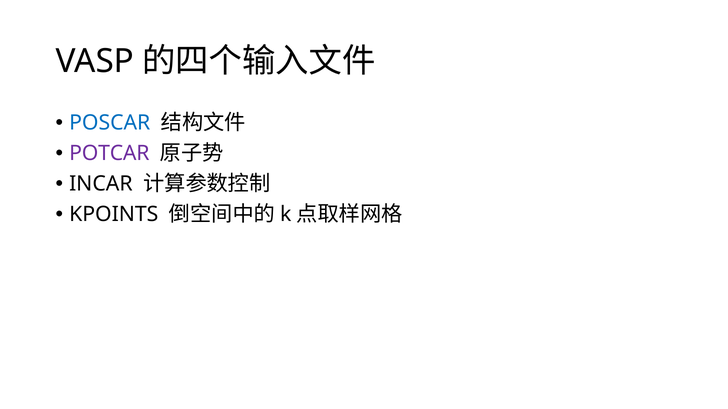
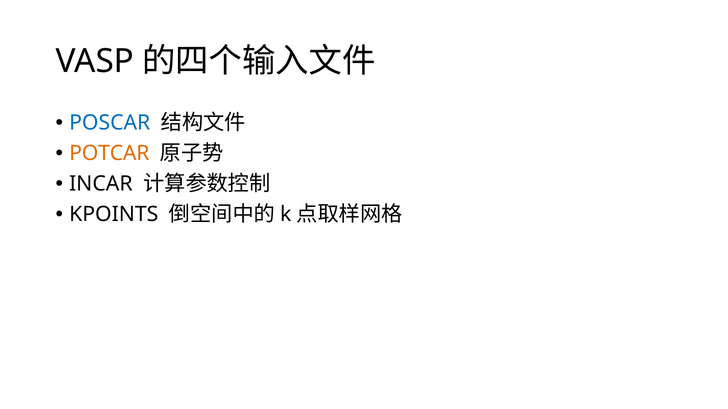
POTCAR colour: purple -> orange (109, 154)
